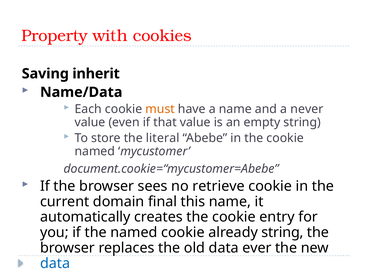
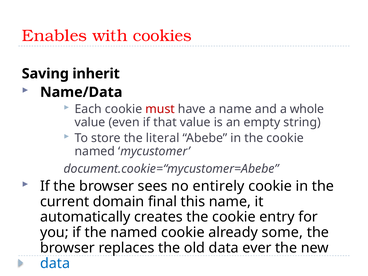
Property: Property -> Enables (54, 36)
must colour: orange -> red (160, 109)
never: never -> whole (307, 109)
retrieve: retrieve -> entirely (219, 186)
already string: string -> some (282, 232)
